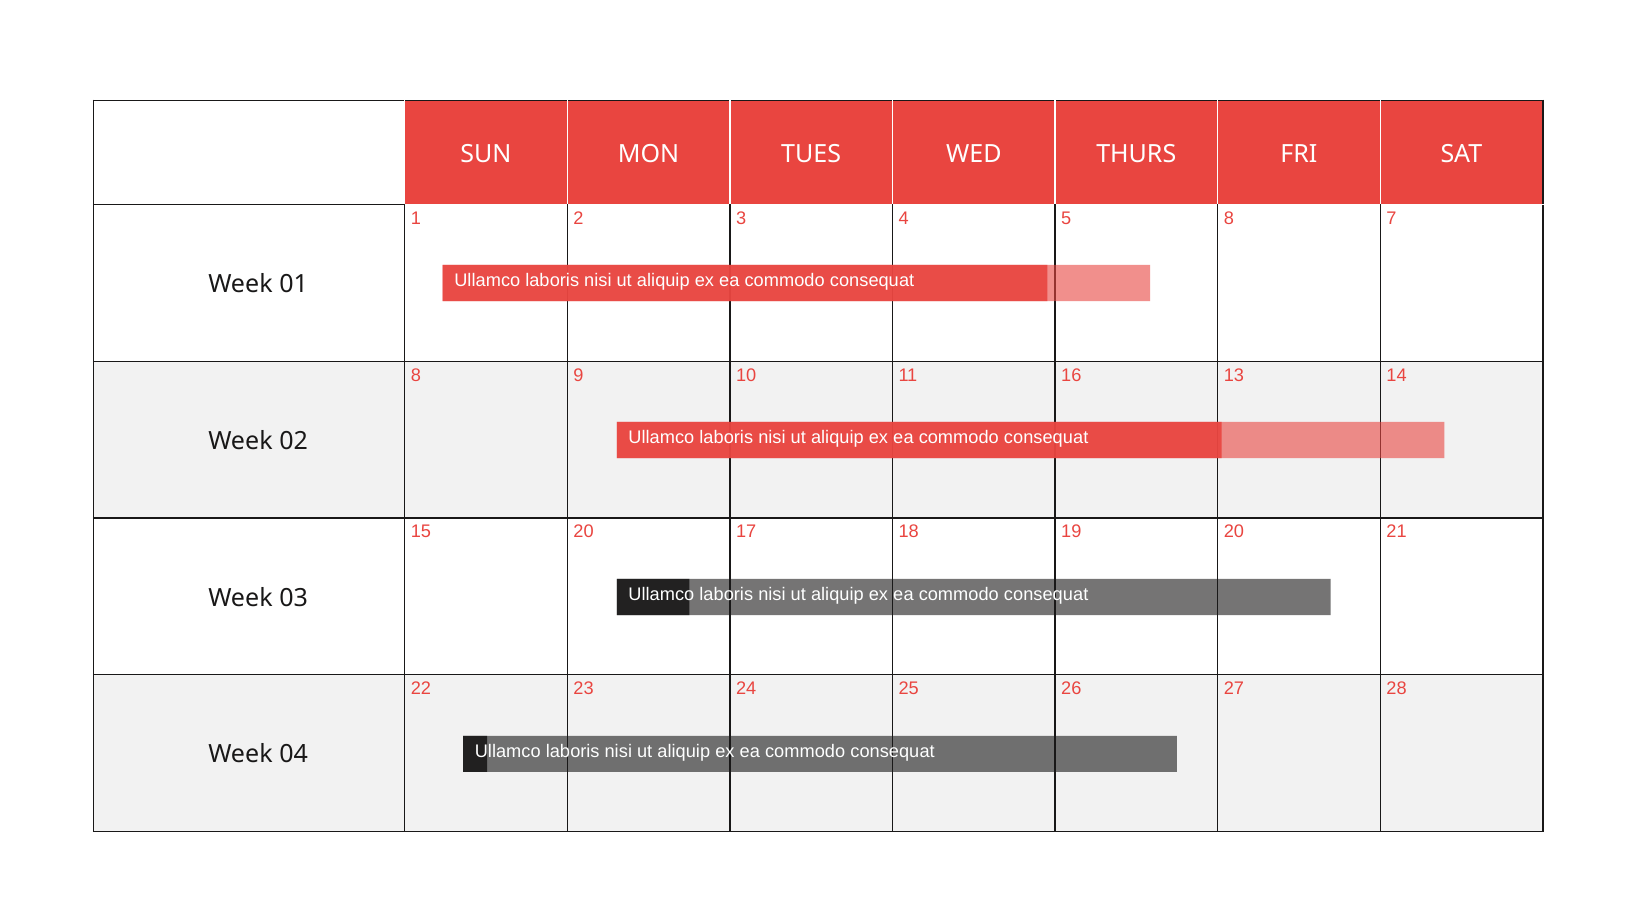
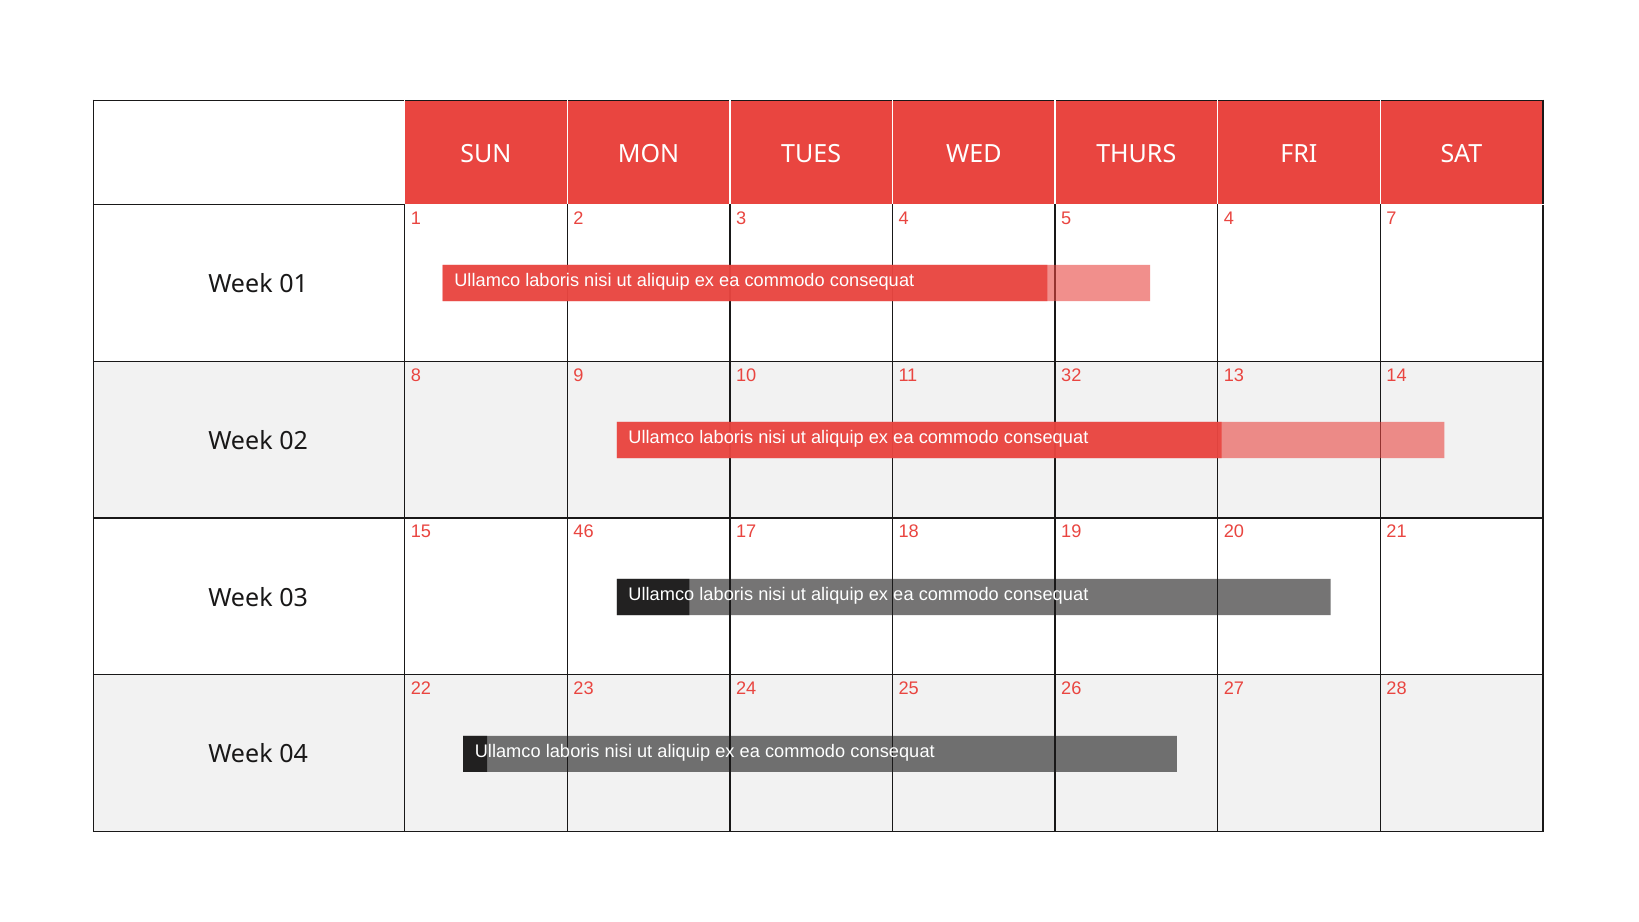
5 8: 8 -> 4 (1229, 218)
16: 16 -> 32 (1071, 375)
15 20: 20 -> 46 (584, 532)
